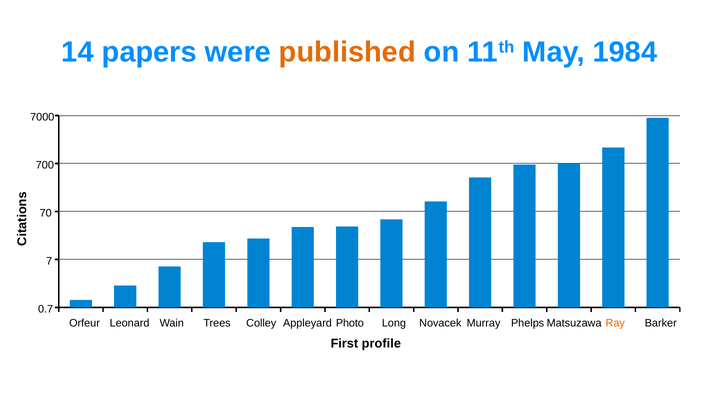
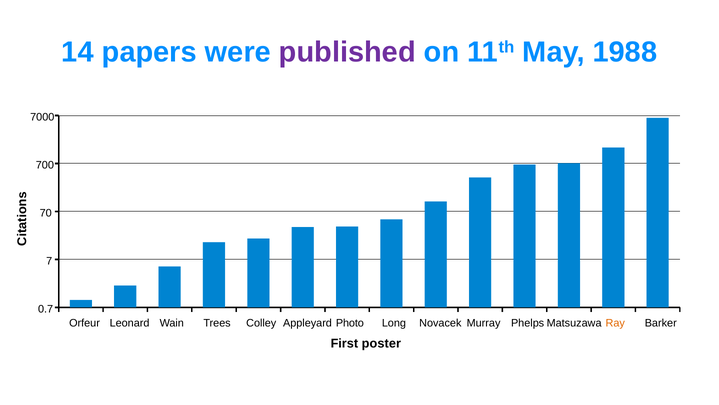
published colour: orange -> purple (347, 52)
1984: 1984 -> 1988 (625, 52)
profile: profile -> poster (381, 343)
